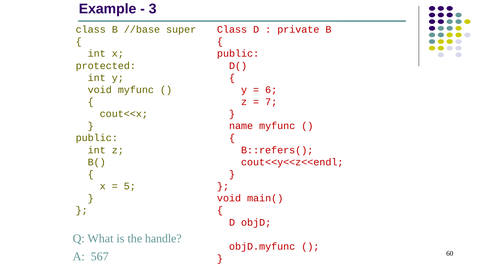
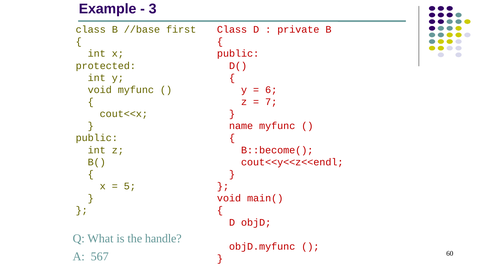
super: super -> first (181, 30)
B::refers(: B::refers( -> B::become( (277, 150)
